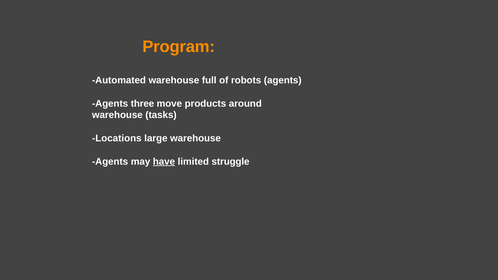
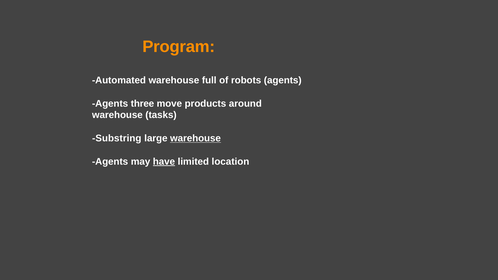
Locations: Locations -> Substring (117, 138)
warehouse underline: none -> present (196, 138)
struggle: struggle -> location (230, 162)
